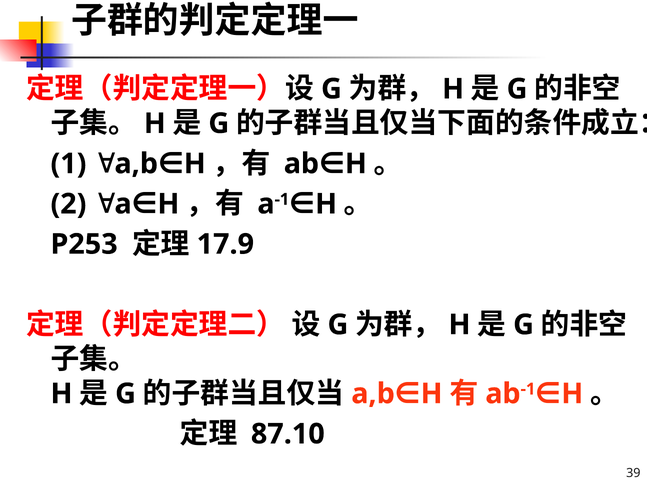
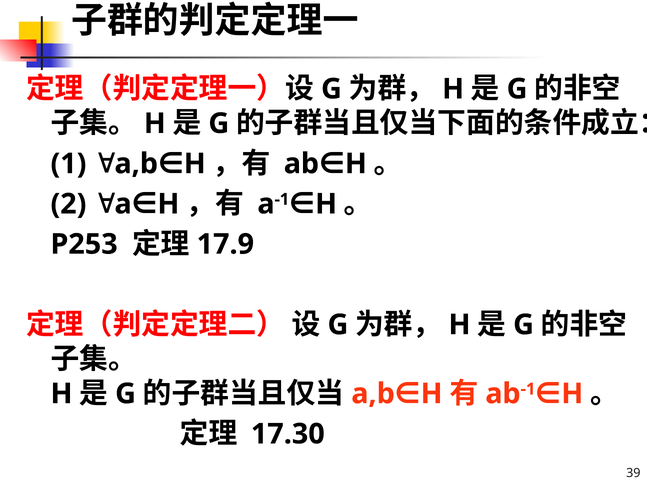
87.10: 87.10 -> 17.30 (288, 434)
